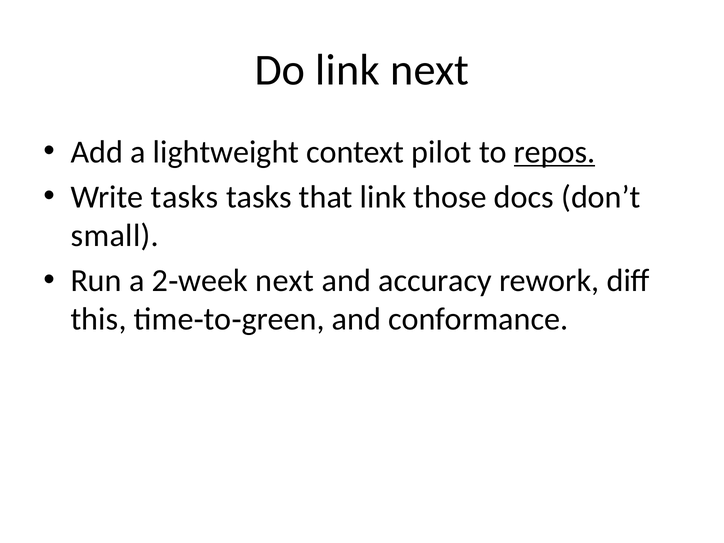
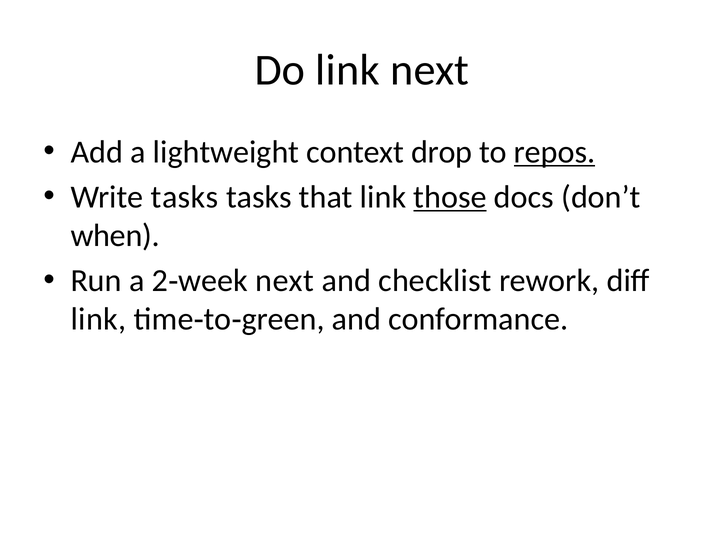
pilot: pilot -> drop (442, 152)
those underline: none -> present (450, 197)
small: small -> when (115, 236)
accuracy: accuracy -> checklist (435, 281)
this: this -> link (98, 319)
